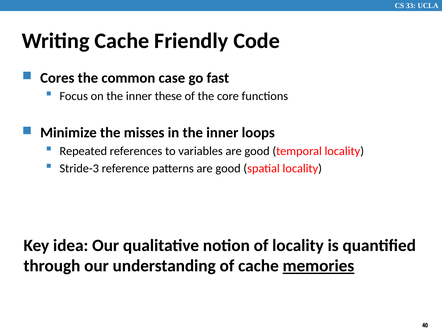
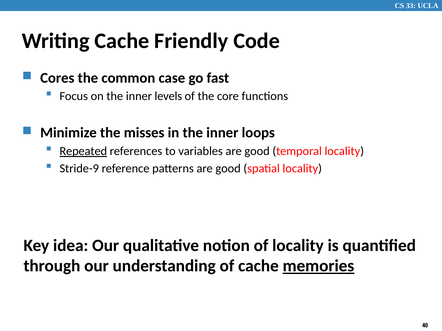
these: these -> levels (168, 96)
Repeated underline: none -> present (83, 151)
Stride-3: Stride-3 -> Stride-9 (79, 169)
